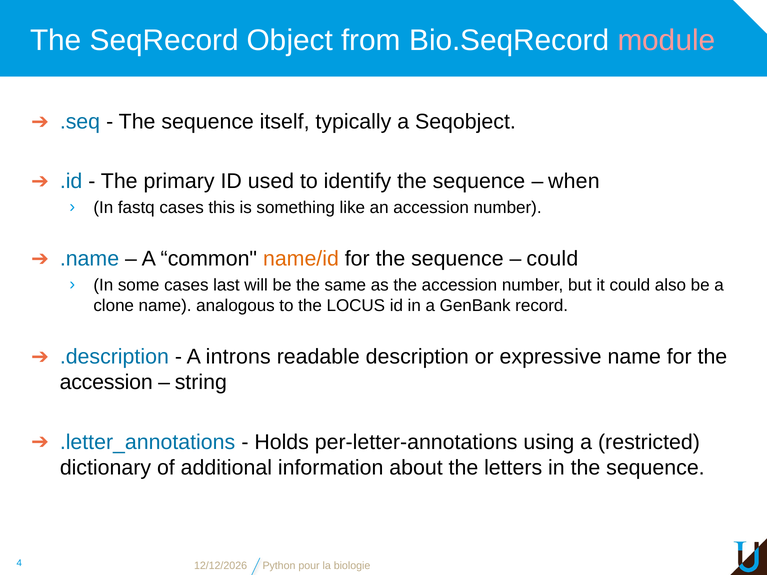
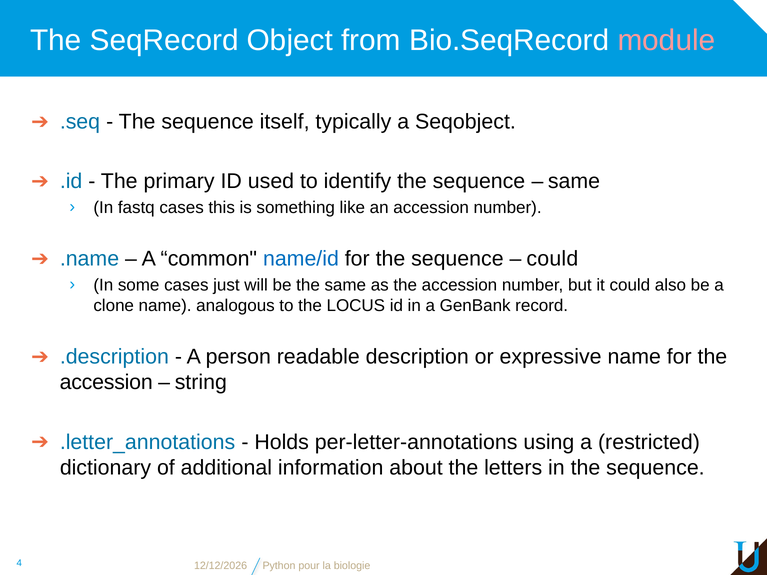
when: when -> same (574, 181)
name/id colour: orange -> blue (301, 259)
last: last -> just (226, 285)
introns: introns -> person (238, 357)
